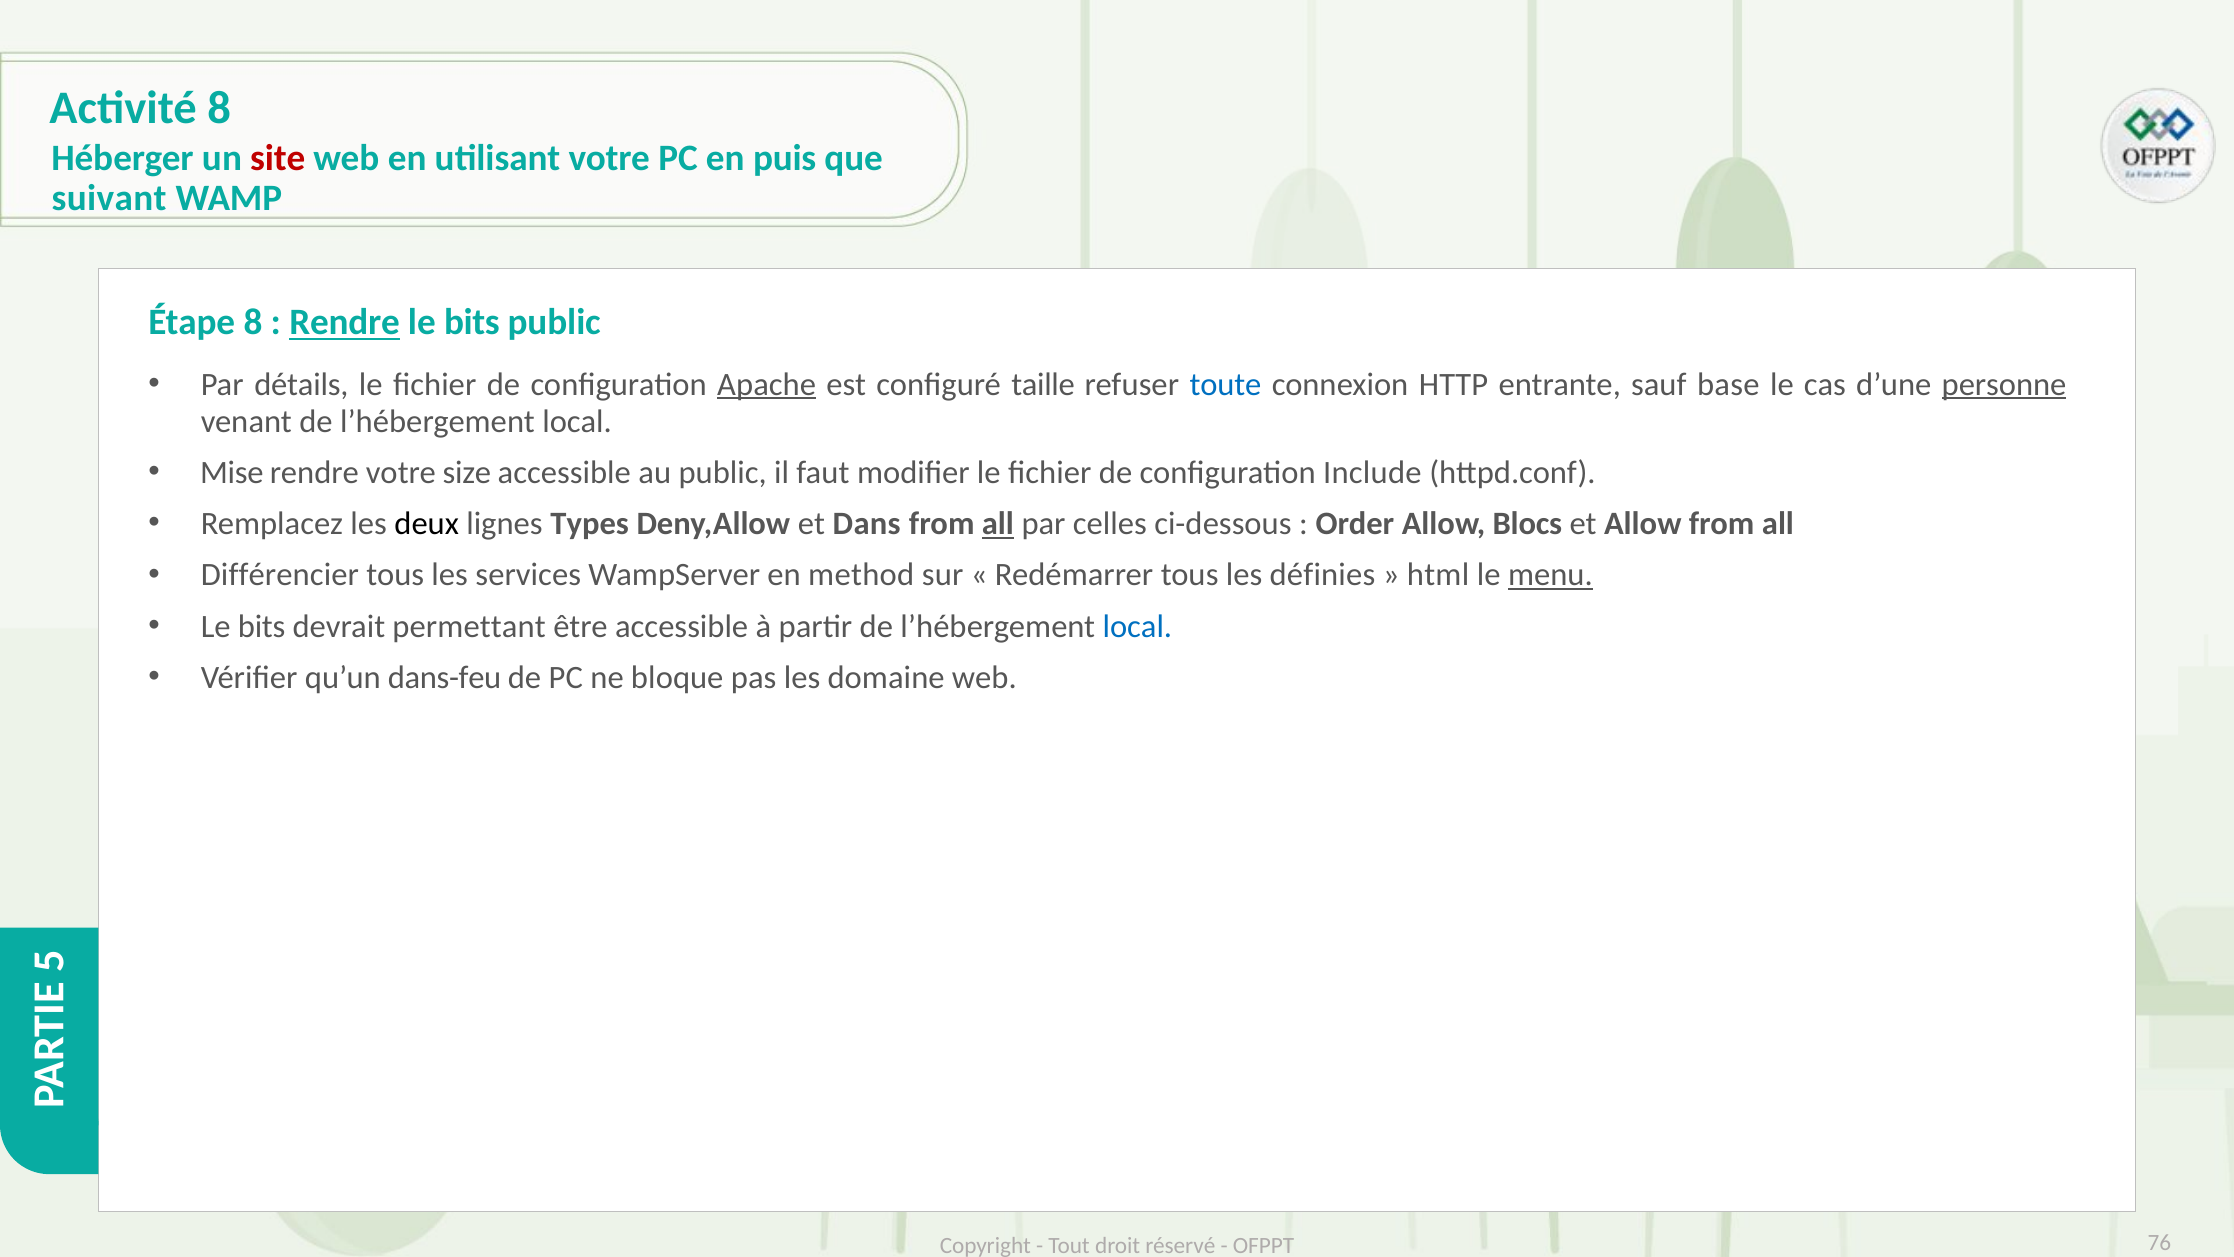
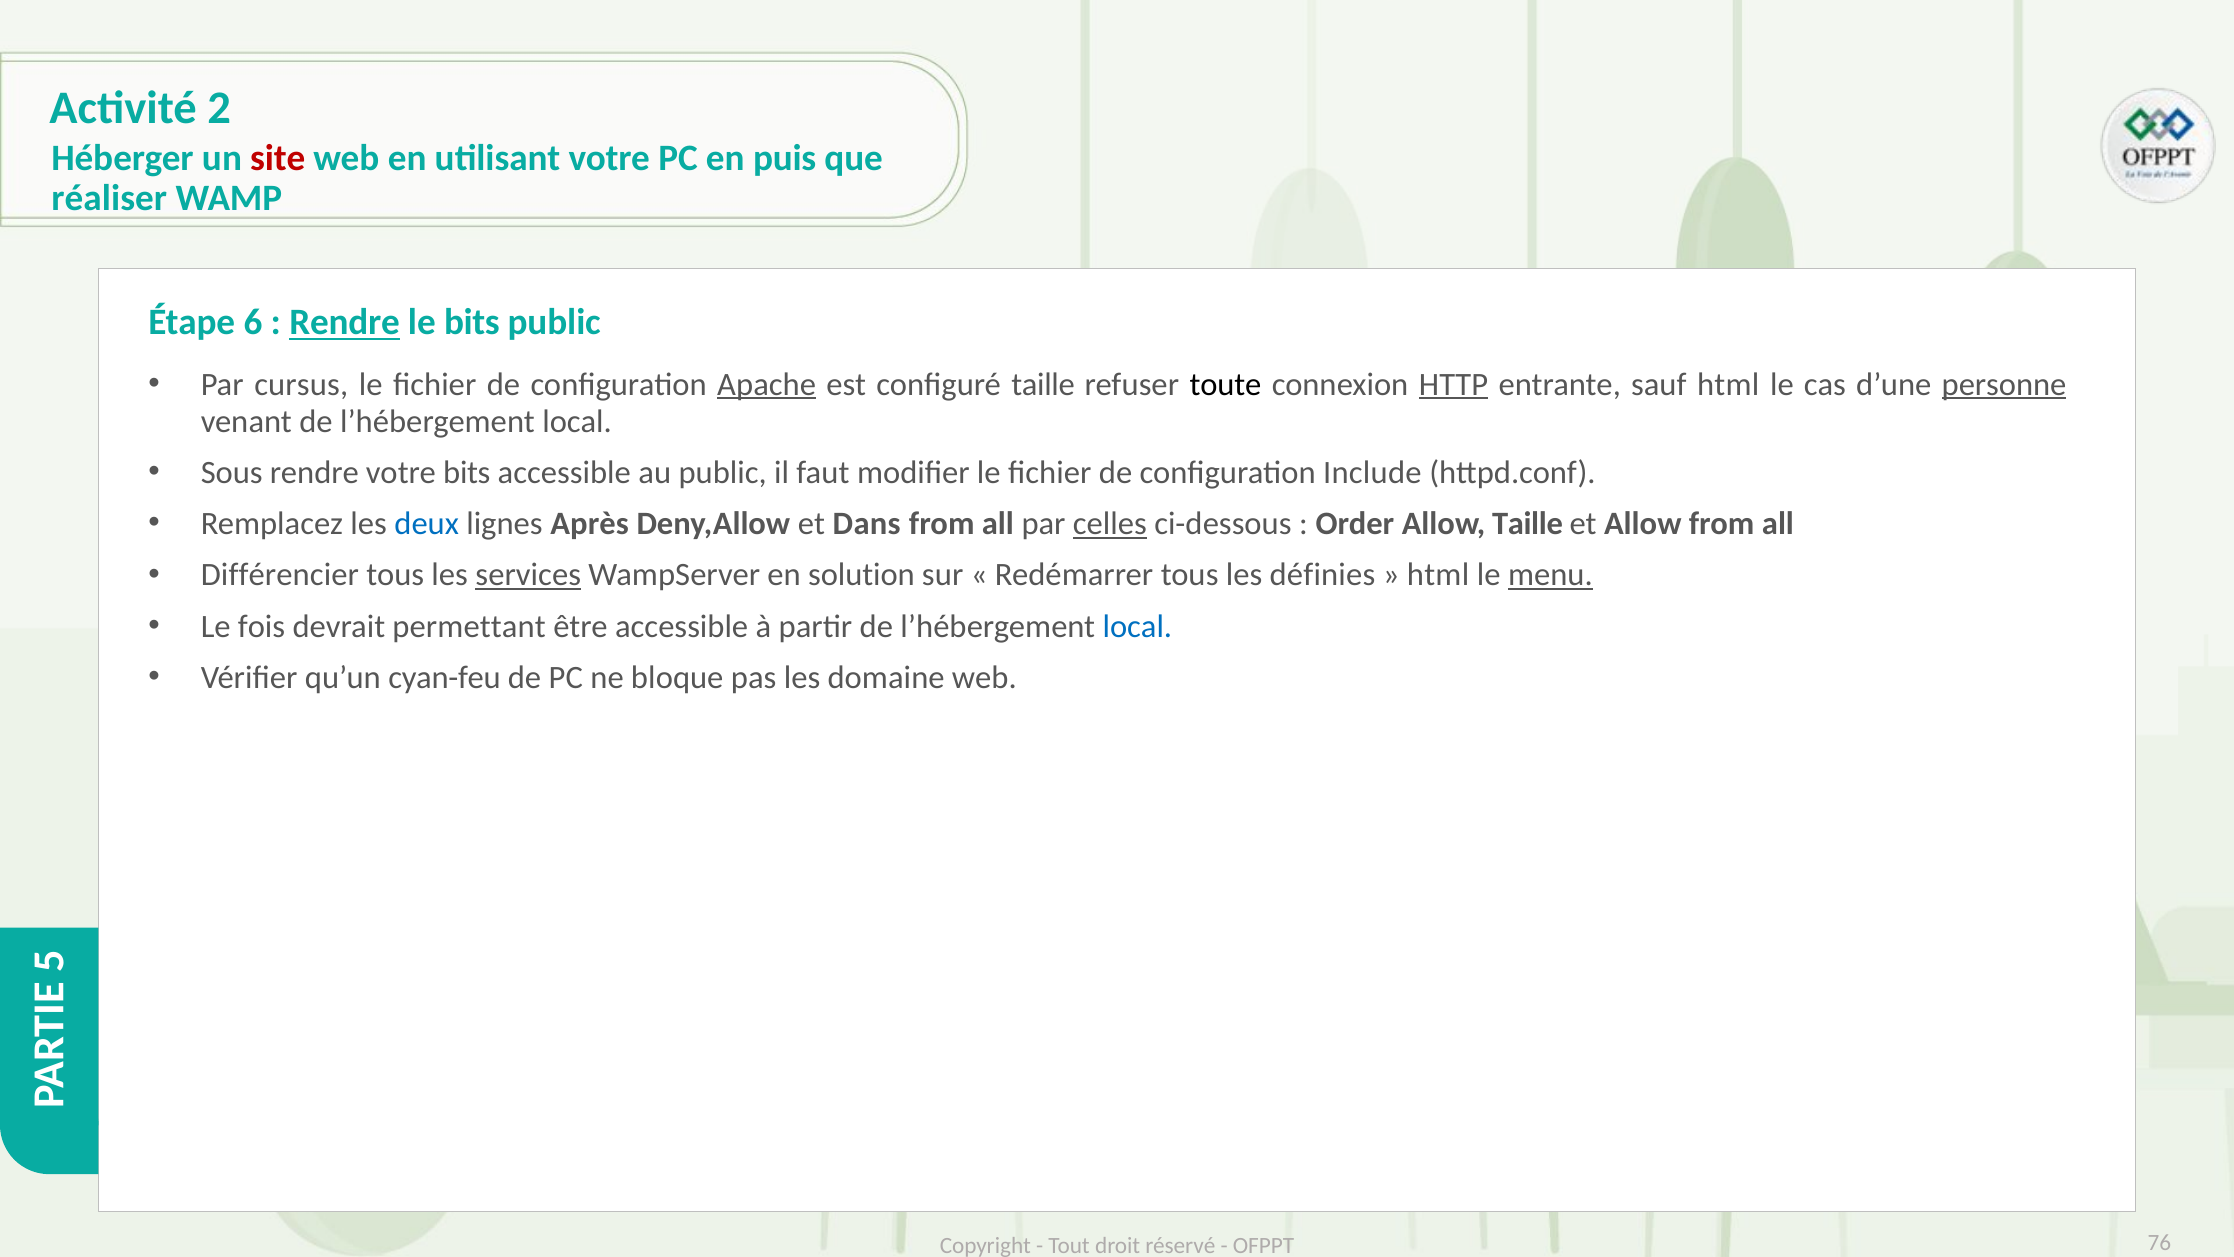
Activité 8: 8 -> 2 (219, 108)
suivant: suivant -> réaliser (109, 199)
Étape 8: 8 -> 6 (253, 323)
détails: détails -> cursus (301, 384)
toute colour: blue -> black (1225, 384)
HTTP underline: none -> present (1453, 384)
sauf base: base -> html (1728, 384)
Mise: Mise -> Sous (232, 473)
votre size: size -> bits (467, 473)
deux colour: black -> blue (427, 524)
Types: Types -> Après (590, 524)
all underline: present -> none (998, 524)
celles underline: none -> present (1110, 524)
Allow Blocs: Blocs -> Taille (1527, 524)
services underline: none -> present (528, 575)
method: method -> solution (861, 575)
bits: bits -> fois (262, 626)
dans-feu: dans-feu -> cyan-feu (445, 677)
